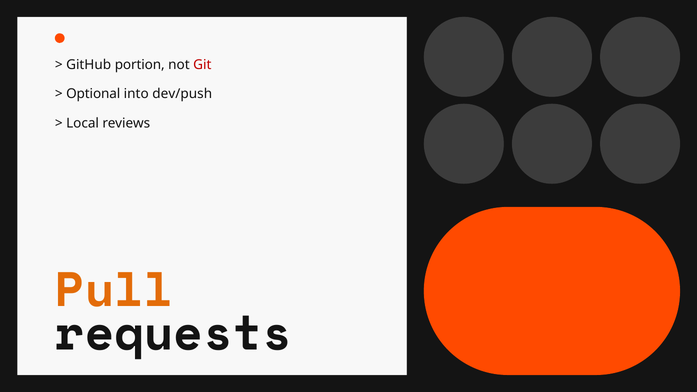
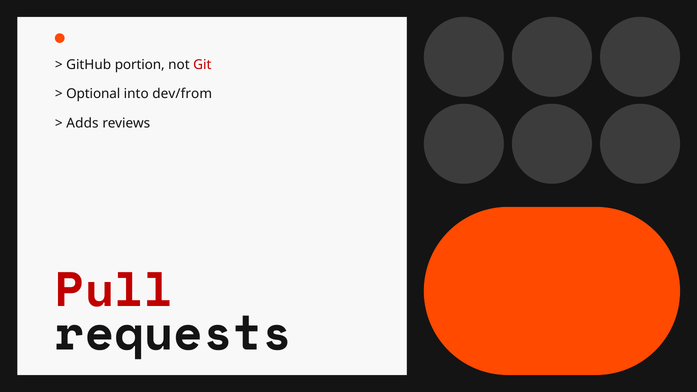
dev/push: dev/push -> dev/from (182, 94)
Local: Local -> Adds (82, 123)
Pull colour: orange -> red (114, 290)
